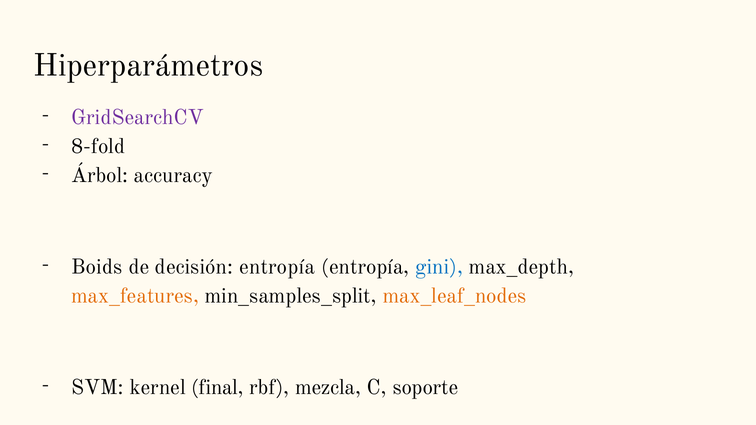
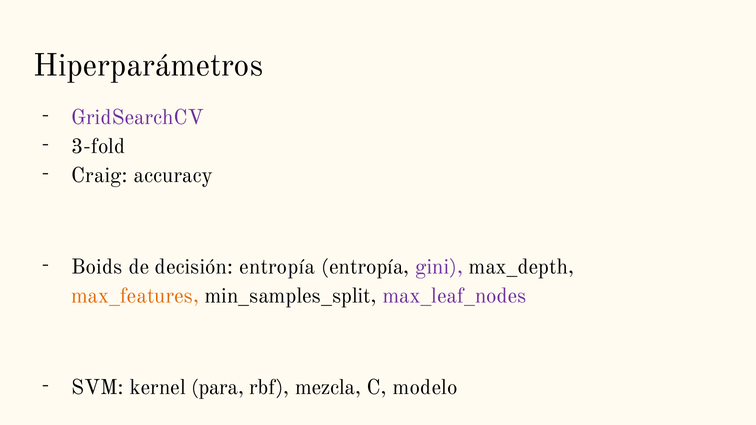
8-fold: 8-fold -> 3-fold (98, 146)
Árbol: Árbol -> Craig (99, 175)
gini colour: blue -> purple (439, 267)
max_leaf_nodes colour: orange -> purple (455, 296)
final: final -> para (218, 387)
soporte: soporte -> modelo (425, 387)
